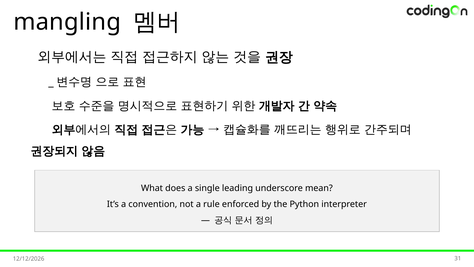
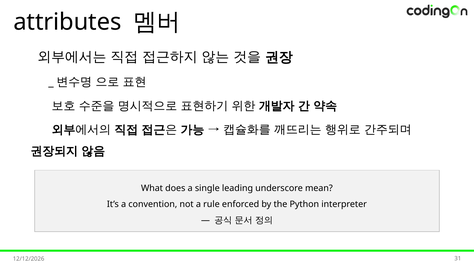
mangling: mangling -> attributes (67, 22)
